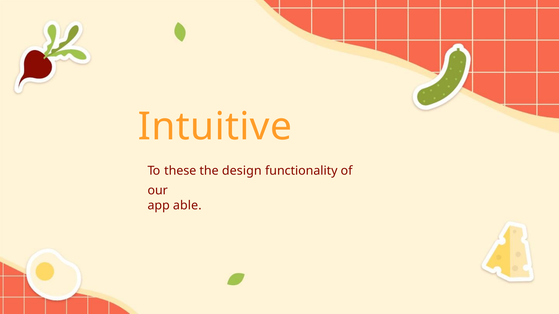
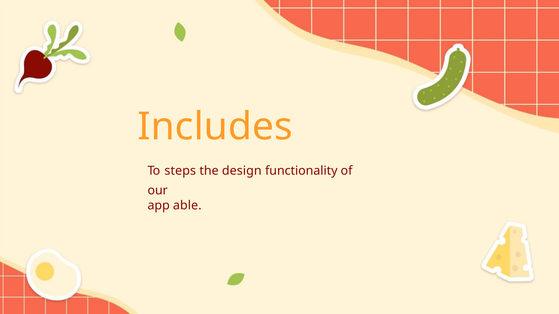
Intuitive: Intuitive -> Includes (215, 127)
these: these -> steps (180, 171)
